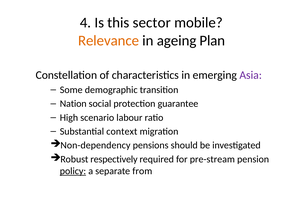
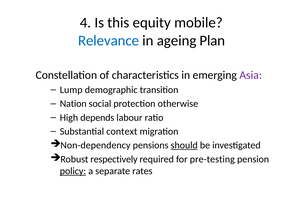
sector: sector -> equity (152, 23)
Relevance colour: orange -> blue (109, 40)
Some: Some -> Lump (71, 90)
guarantee: guarantee -> otherwise (178, 104)
scenario: scenario -> depends (97, 117)
should underline: none -> present (184, 145)
pre-stream: pre-stream -> pre-testing (212, 159)
from: from -> rates (142, 171)
